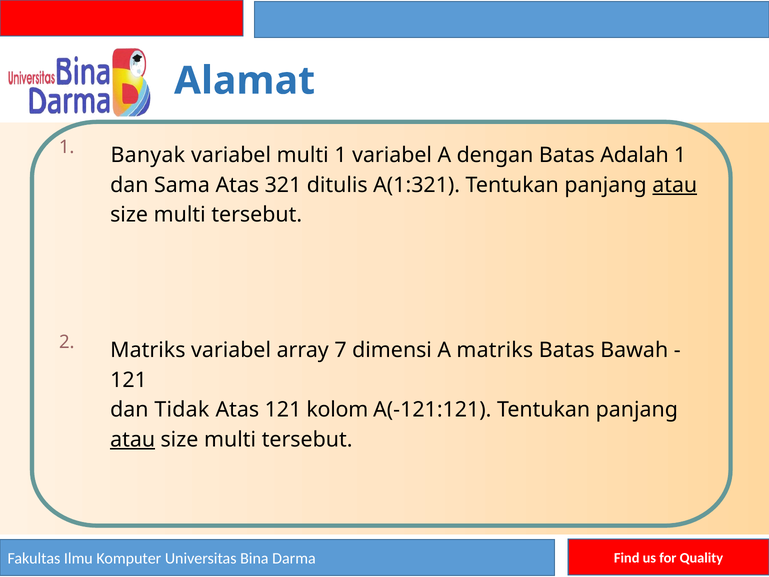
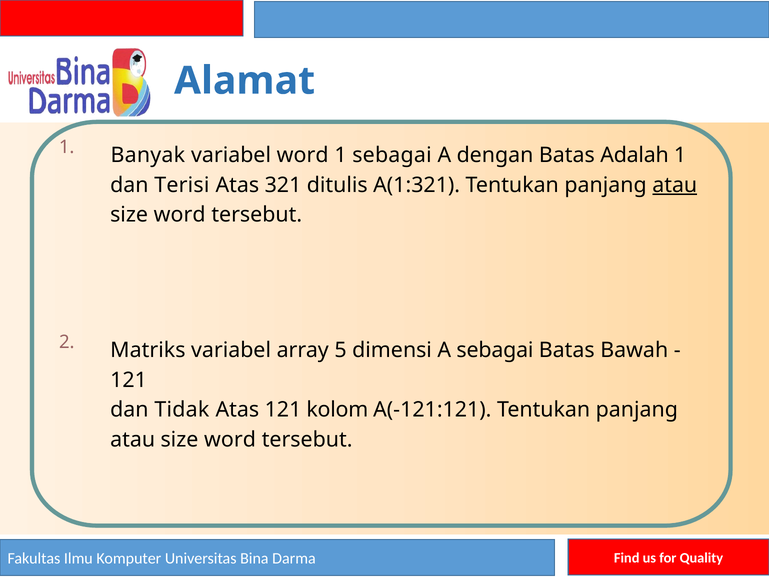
variabel multi: multi -> word (303, 155)
1 variabel: variabel -> sebagai (392, 155)
Sama: Sama -> Terisi (182, 185)
multi: multi -> word (180, 215)
7: 7 -> 5 (341, 350)
A matriks: matriks -> sebagai (495, 350)
atau underline: present -> none (133, 439)
multi: multi -> word (230, 439)
